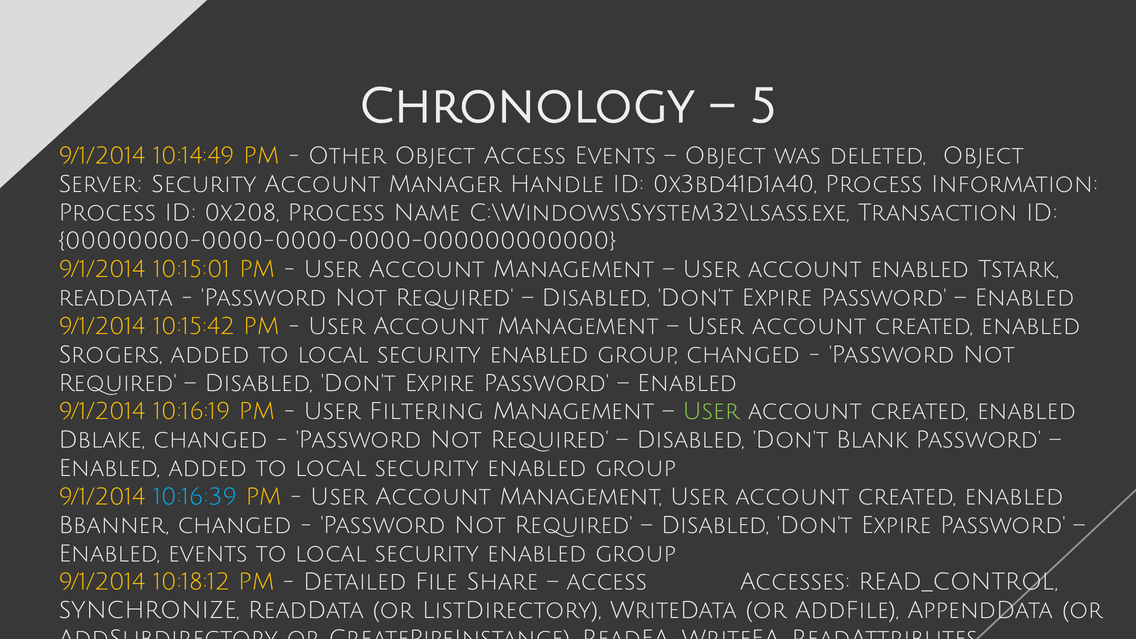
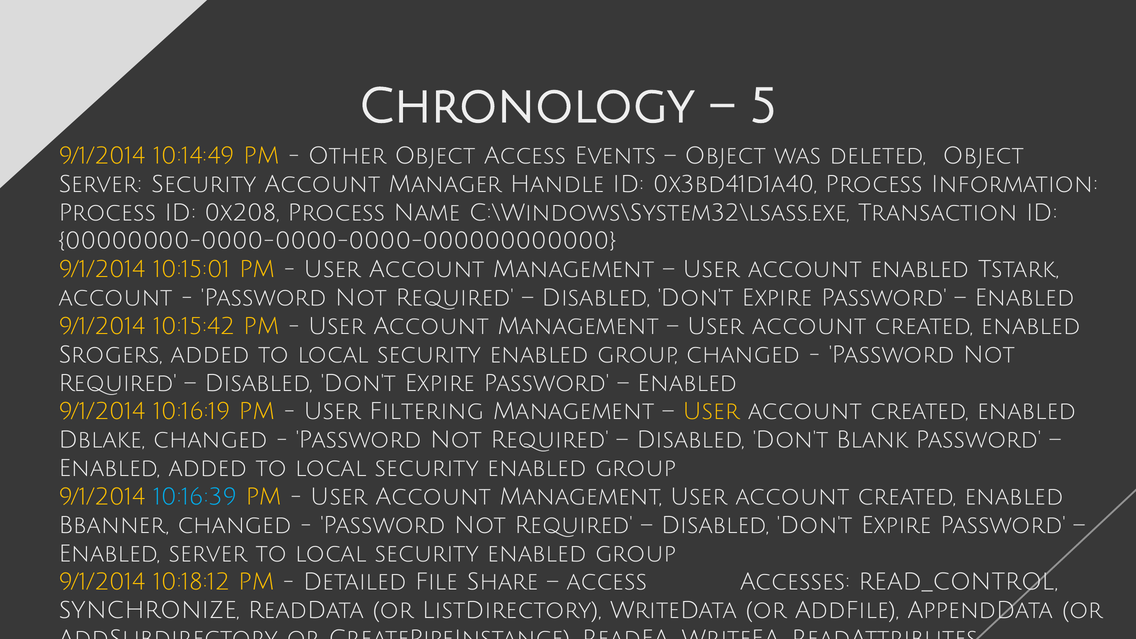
readdata: readdata -> account (116, 298)
User colour: light green -> yellow (711, 412)
Enabled events: events -> server (208, 554)
